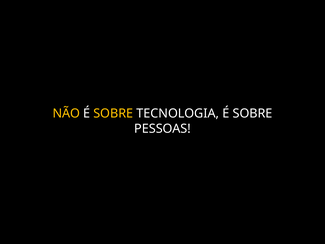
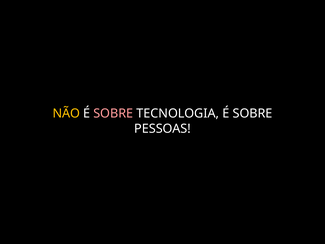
SOBRE colour: yellow -> pink (113, 113)
